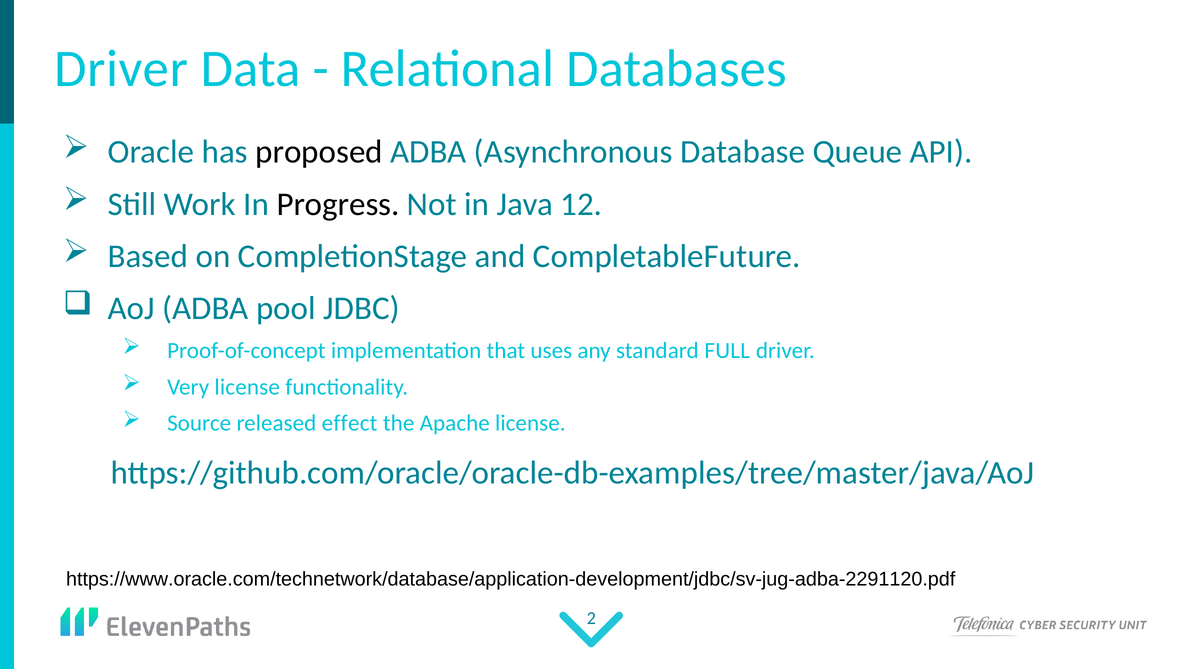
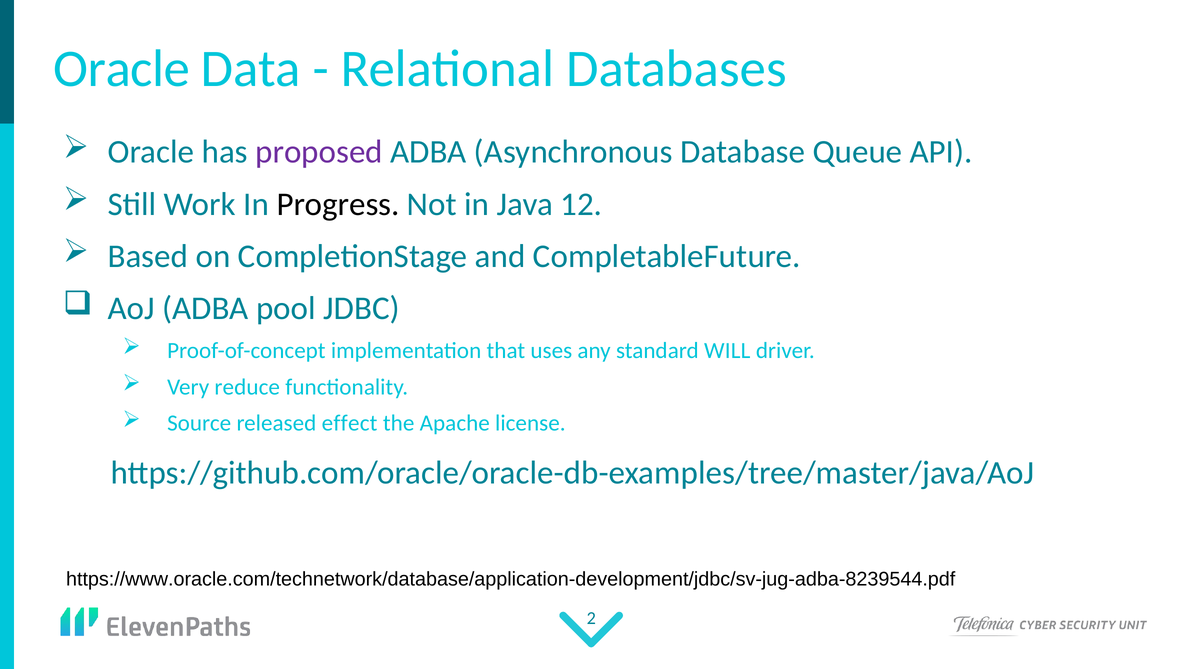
Driver: Driver -> Oracle (122, 69)
proposed colour: black -> purple (319, 152)
FULL: FULL -> WILL (727, 351)
Very license: license -> reduce (247, 387)
https://www.oracle.com/technetwork/database/application-development/jdbc/sv-jug-adba-2291120.pdf: https://www.oracle.com/technetwork/database/application-development/jdbc/sv-jug-adba-2291120.pdf -> https://www.oracle.com/technetwork/database/application-development/jdbc/sv-jug-adba-8239544.pdf (511, 579)
